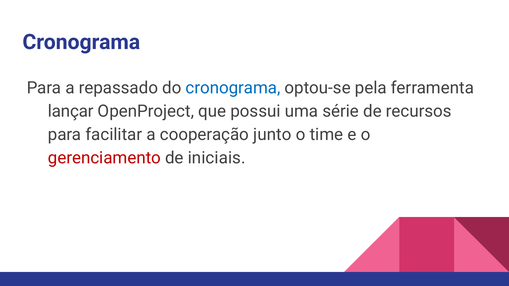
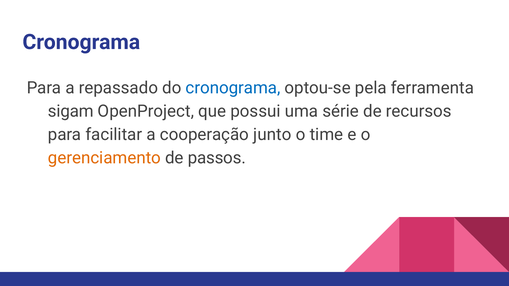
lançar: lançar -> sigam (71, 111)
gerenciamento colour: red -> orange (104, 158)
iniciais: iniciais -> passos (217, 158)
